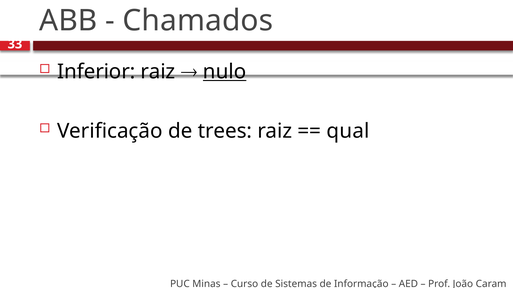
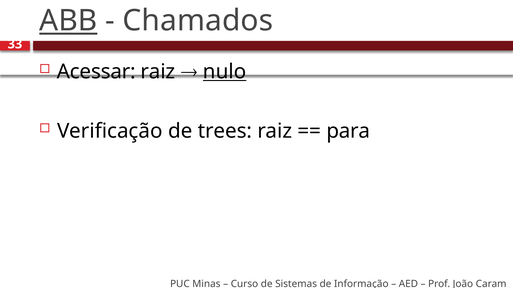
ABB underline: none -> present (68, 21)
Inferior: Inferior -> Acessar (96, 72)
qual: qual -> para (348, 131)
